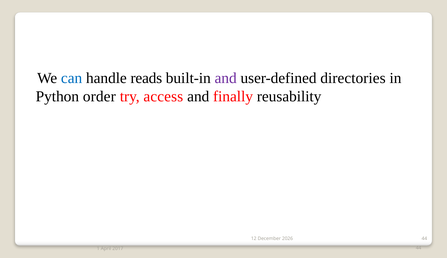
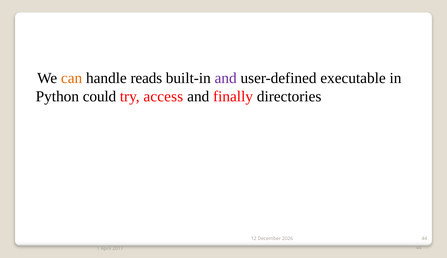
can colour: blue -> orange (72, 78)
directories: directories -> executable (353, 78)
order: order -> could (99, 96)
reusability: reusability -> directories (289, 96)
